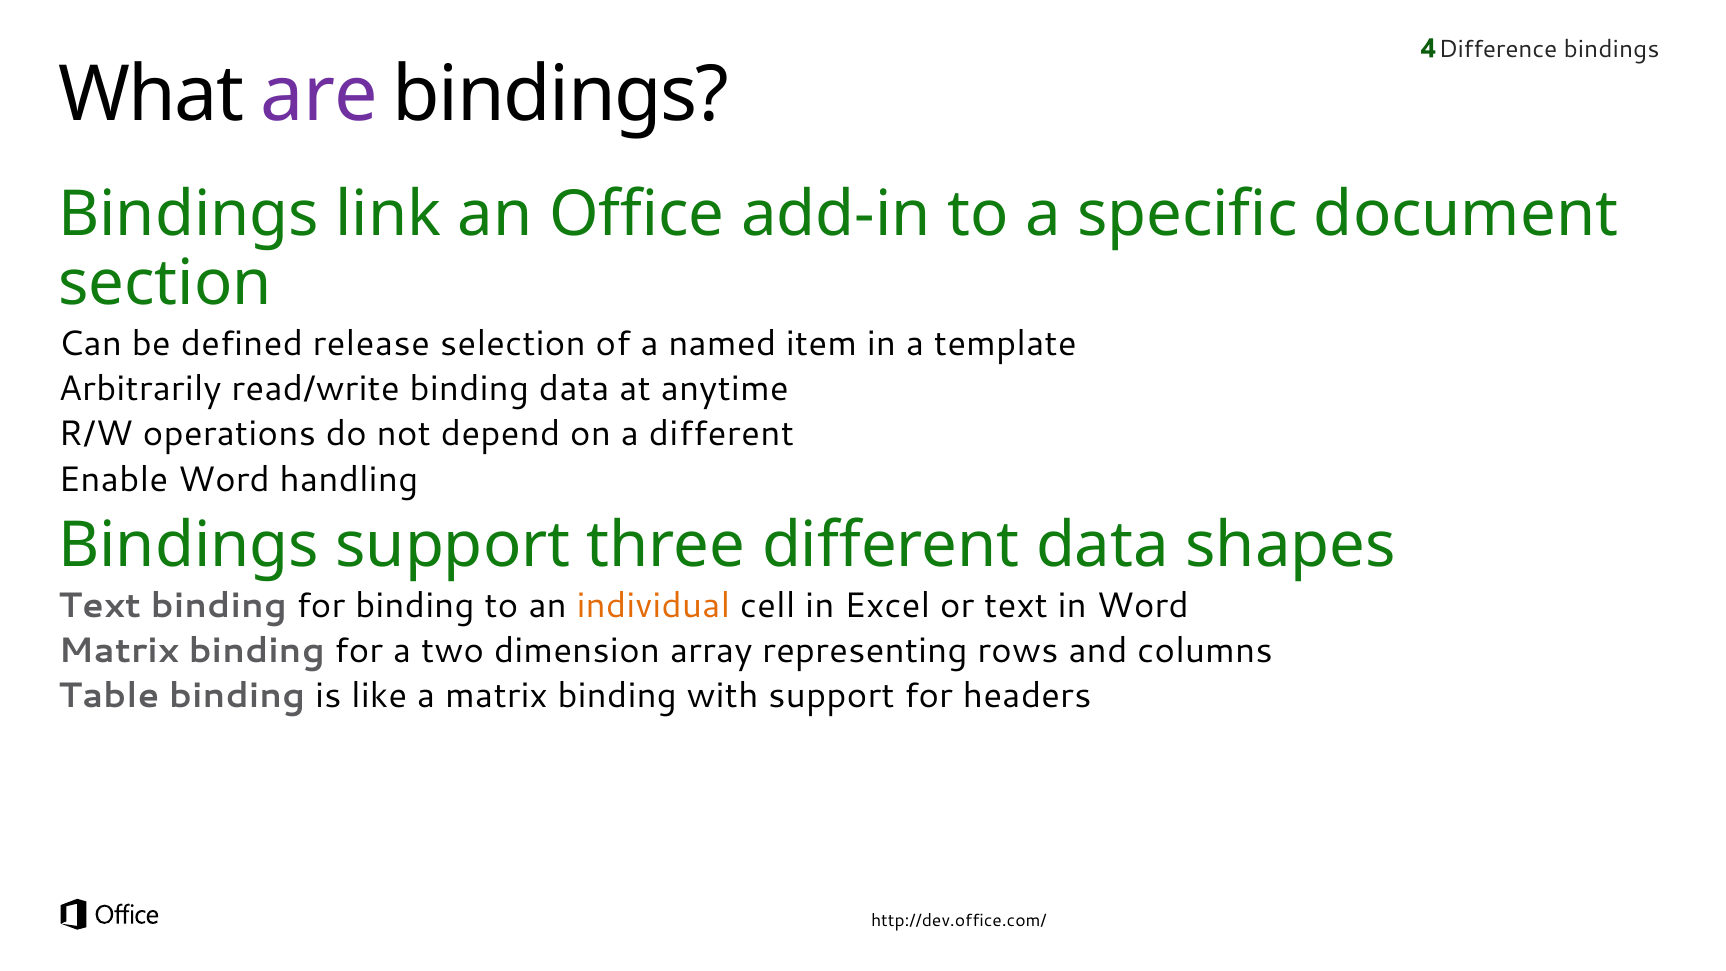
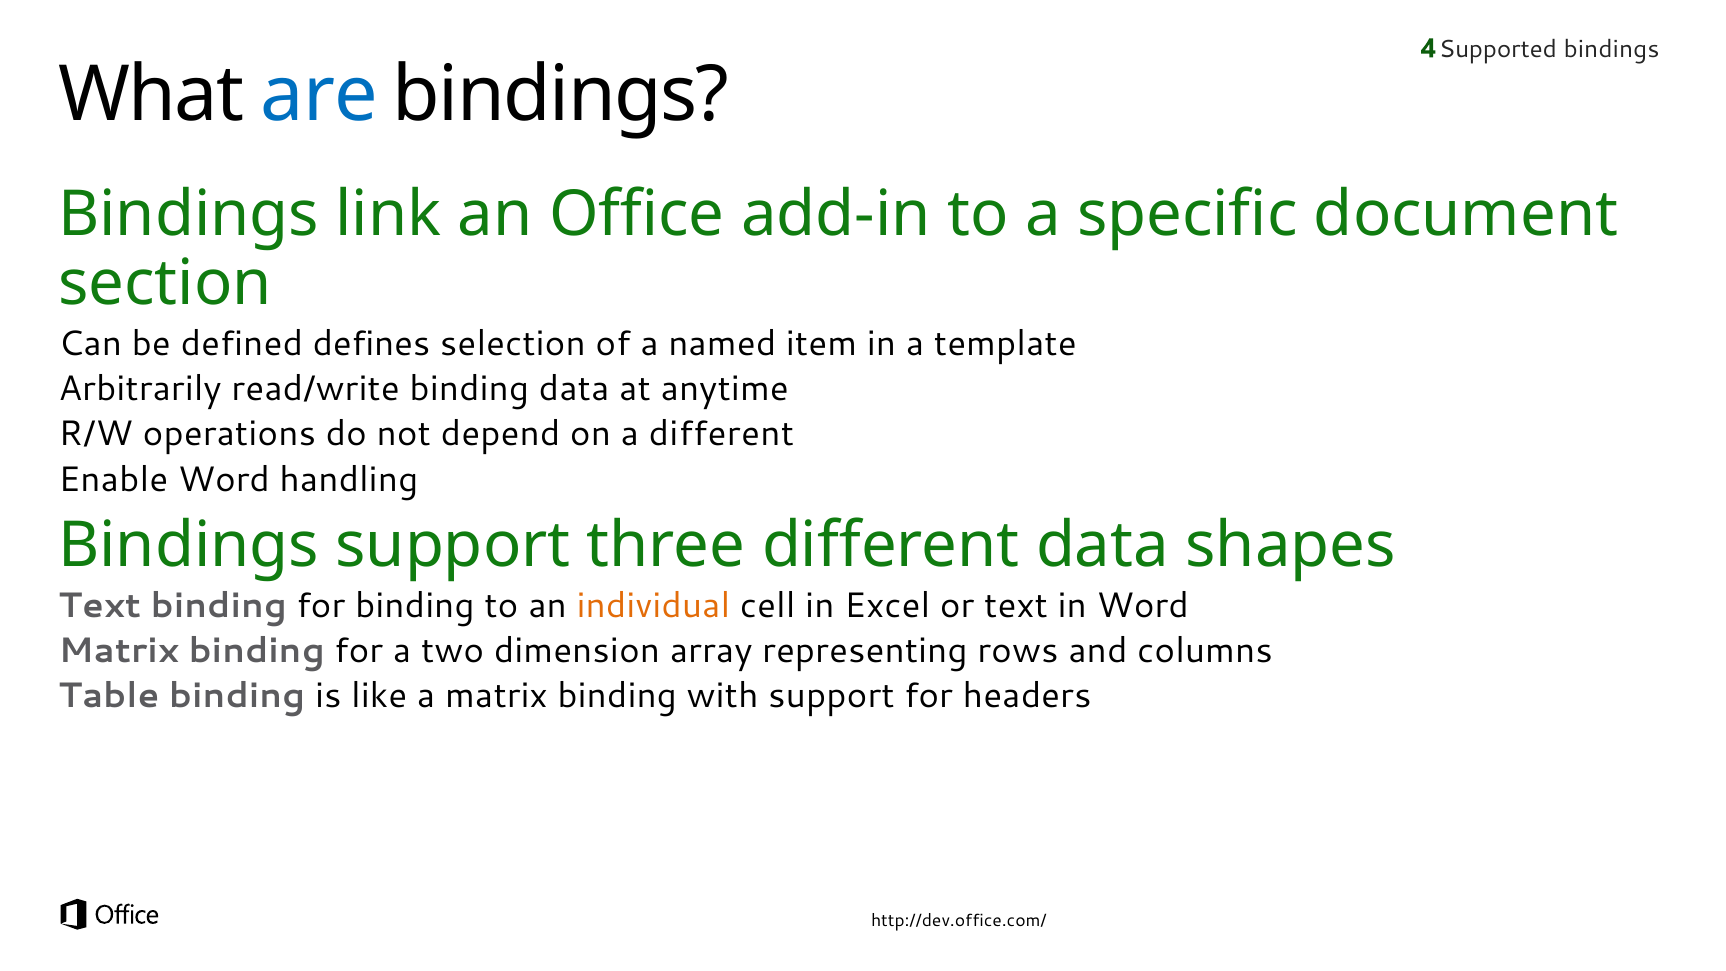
Difference: Difference -> Supported (1498, 49)
are colour: purple -> blue (319, 95)
release: release -> defines (372, 344)
